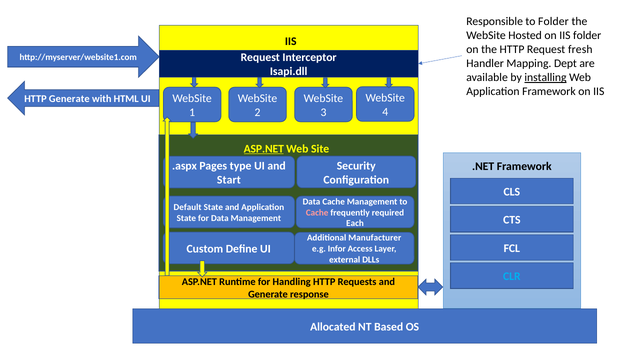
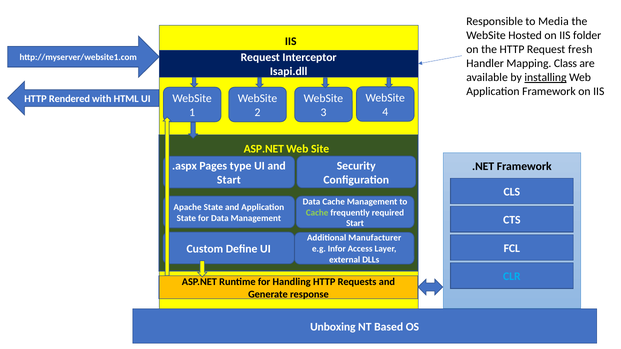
to Folder: Folder -> Media (553, 22)
Dept: Dept -> Class (565, 64)
HTTP Generate: Generate -> Rendered (69, 99)
ASP.NET underline: present -> none (264, 149)
Default: Default -> Apache (188, 207)
Cache colour: pink -> light green (317, 213)
Each: Each -> Start (355, 224)
Allocated: Allocated -> Unboxing (333, 327)
